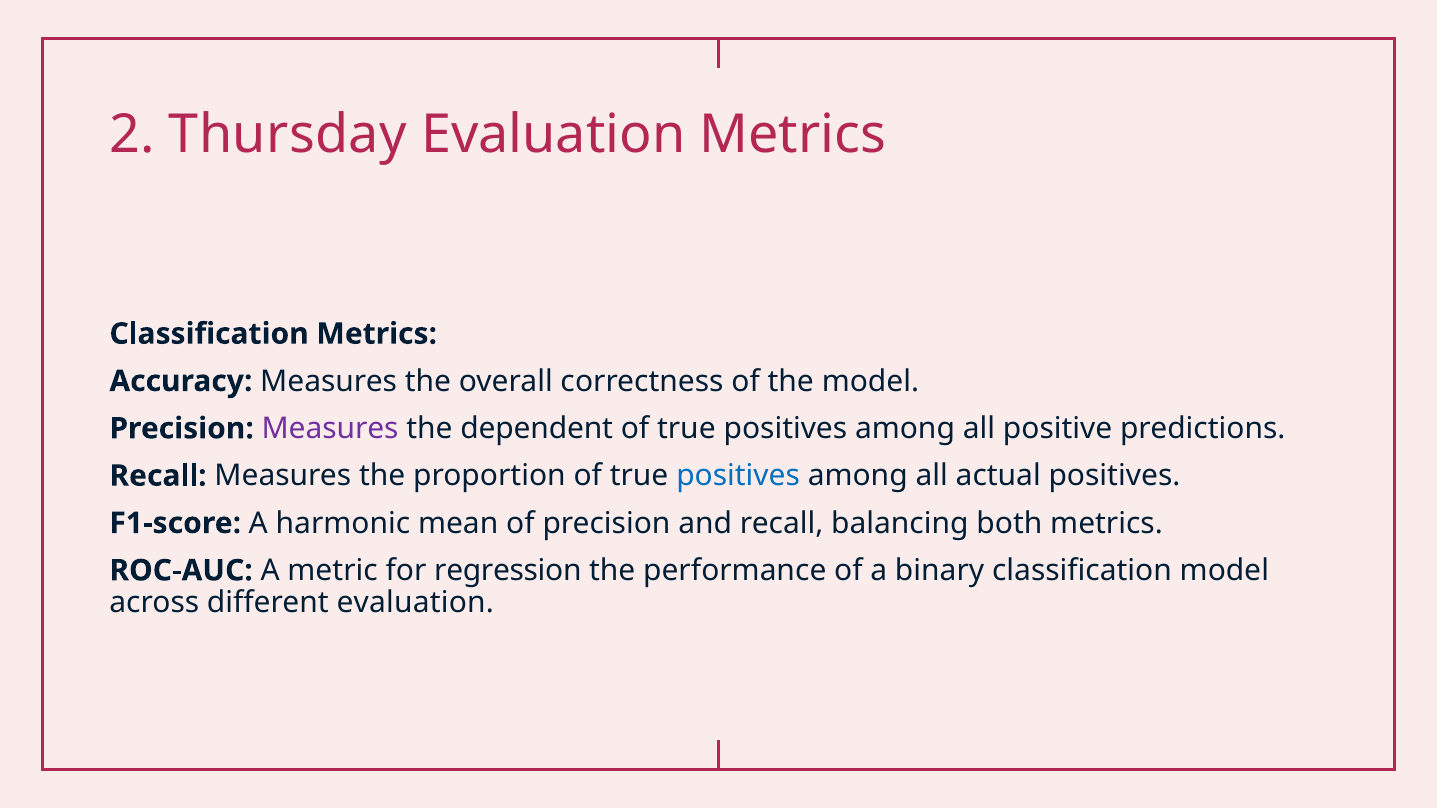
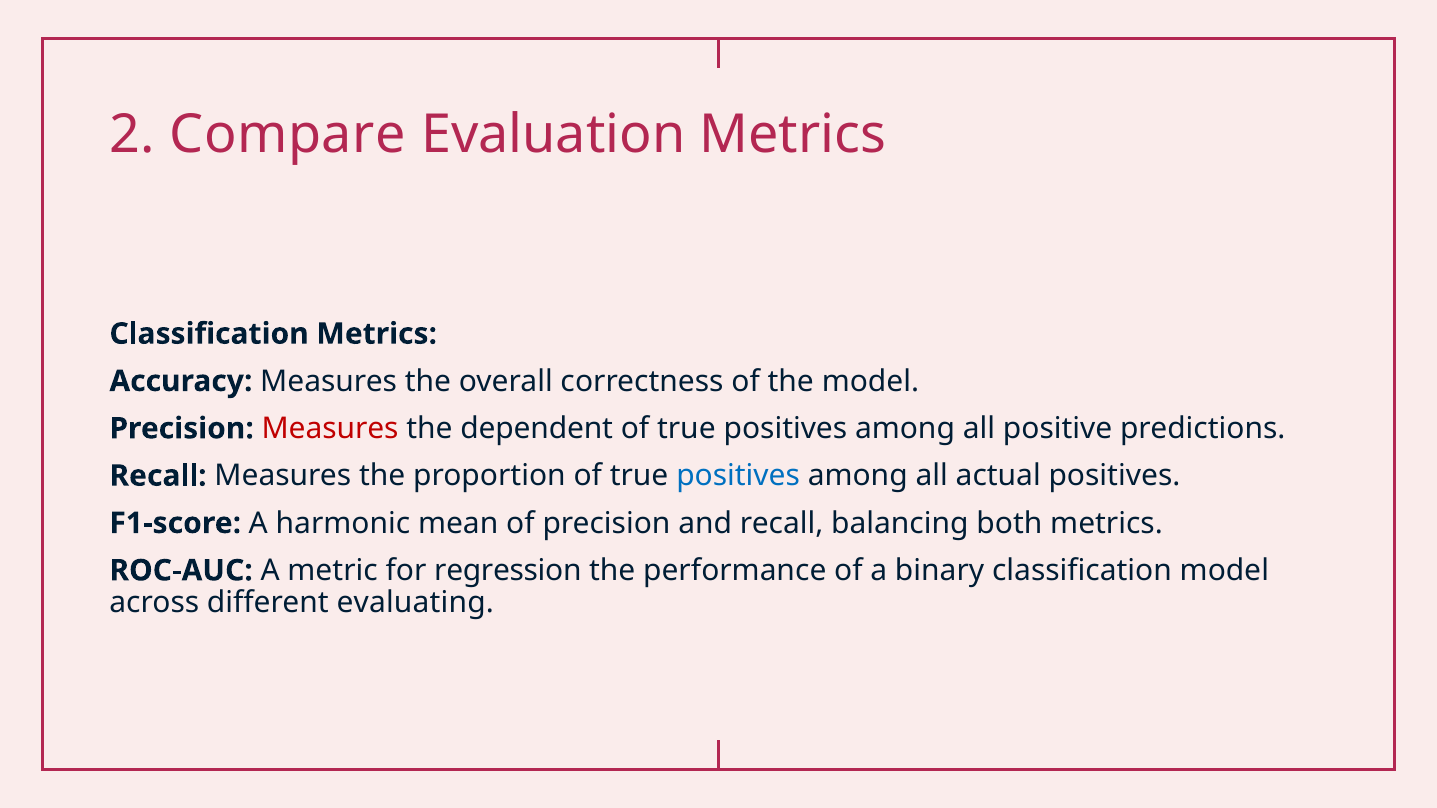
Thursday: Thursday -> Compare (288, 135)
Measures colour: purple -> red (330, 429)
different evaluation: evaluation -> evaluating (415, 603)
